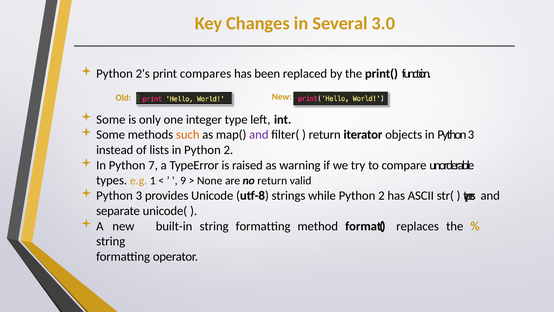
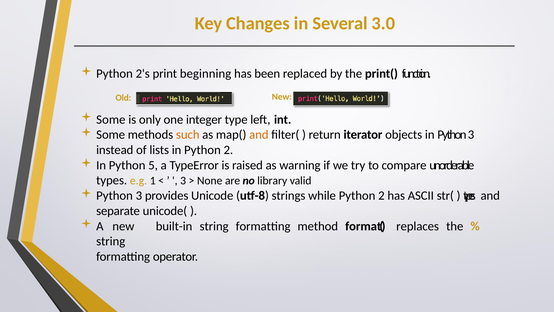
compares: compares -> beginning (206, 74)
and colour: purple -> orange (259, 135)
7: 7 -> 5 (153, 165)
9: 9 -> 3 (183, 181)
no return: return -> library (272, 181)
